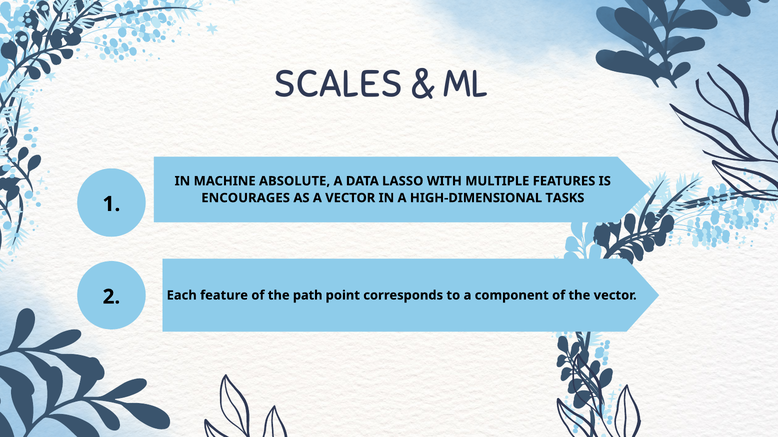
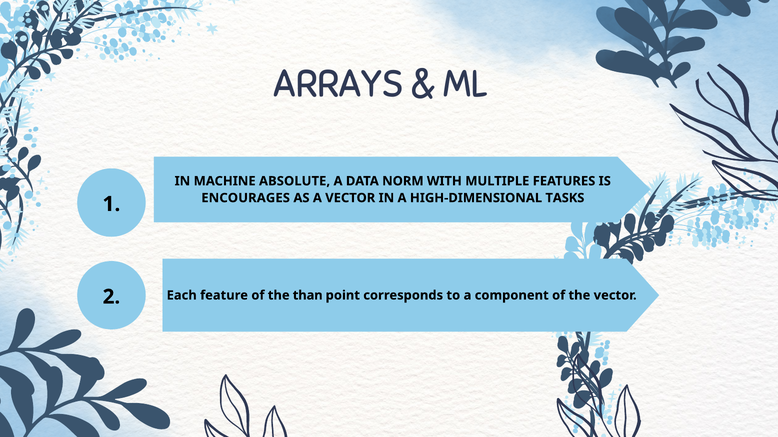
SCALES: SCALES -> ARRAYS (339, 85)
LASSO: LASSO -> NORM (403, 181)
path: path -> than (308, 296)
